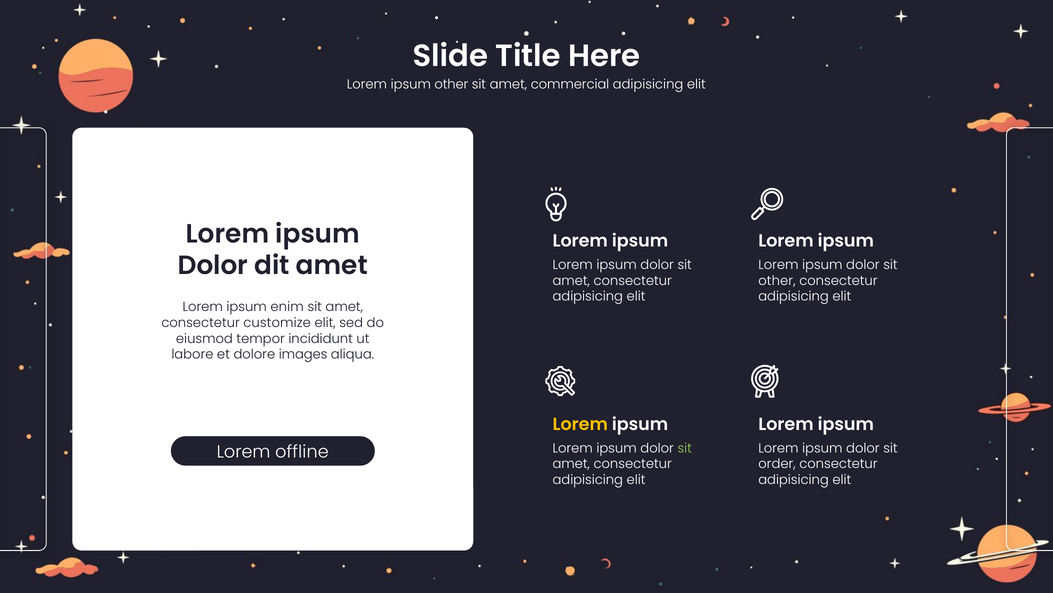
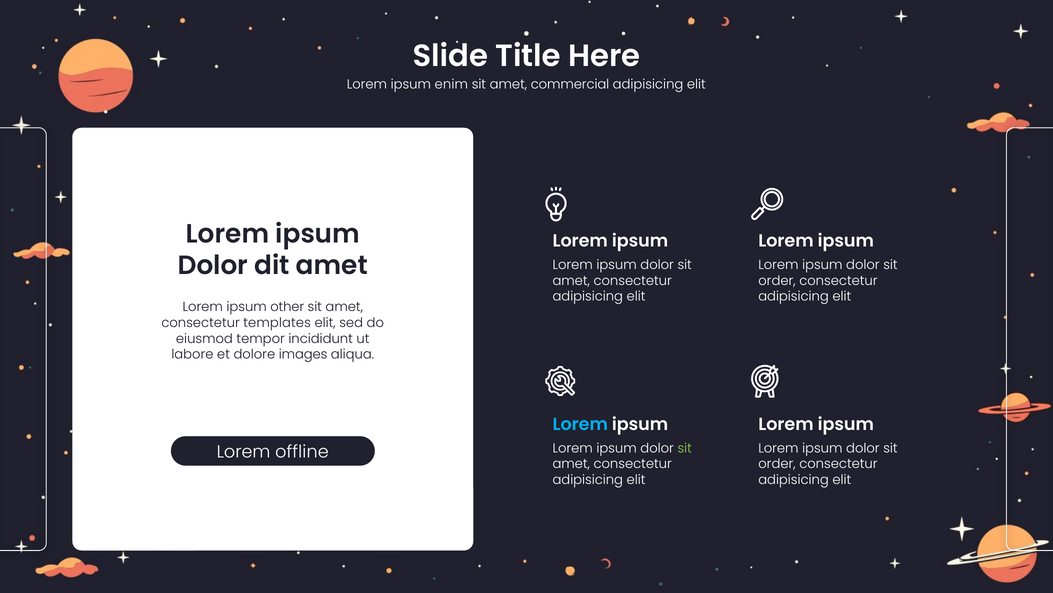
ipsum other: other -> enim (451, 84)
other: other -> order (777, 280)
enim: enim -> other (287, 307)
customize: customize -> templates (277, 323)
Lorem colour: yellow -> light blue (580, 424)
